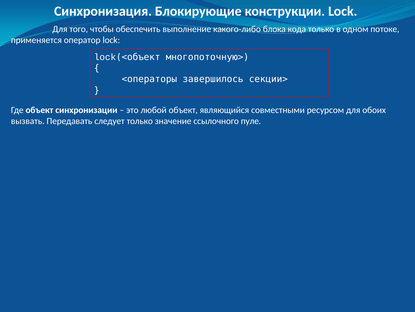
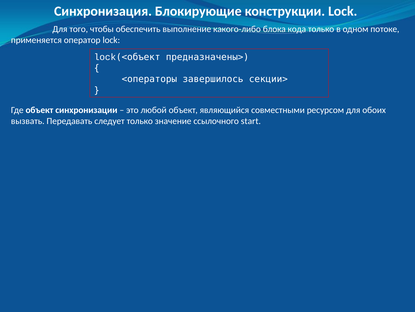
многопоточную>: многопоточную> -> предназначены> (207, 57)
пуле: пуле -> start (251, 121)
